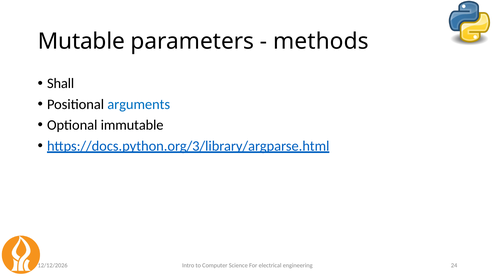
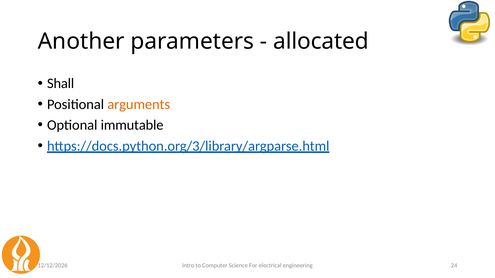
Mutable: Mutable -> Another (81, 42)
methods: methods -> allocated (321, 42)
arguments colour: blue -> orange (139, 104)
